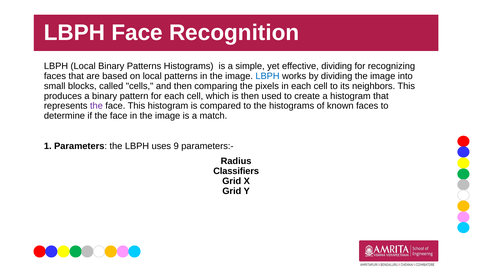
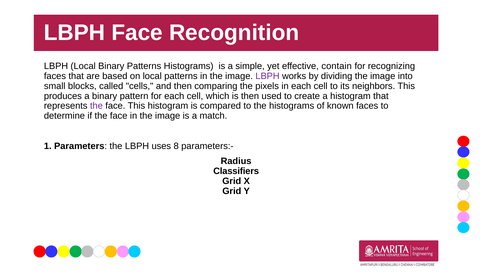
effective dividing: dividing -> contain (337, 66)
LBPH colour: blue -> purple (268, 76)
9: 9 -> 8 (176, 146)
